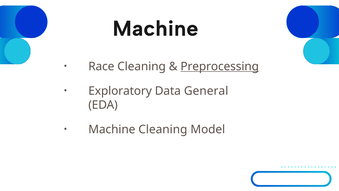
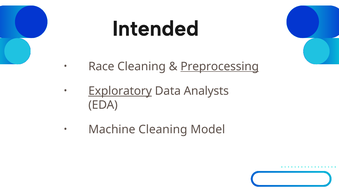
Machine: Machine -> Intended (156, 29)
Exploratory underline: none -> present (120, 91)
General: General -> Analysts (206, 91)
